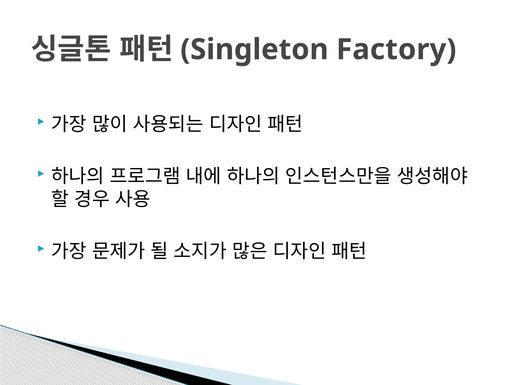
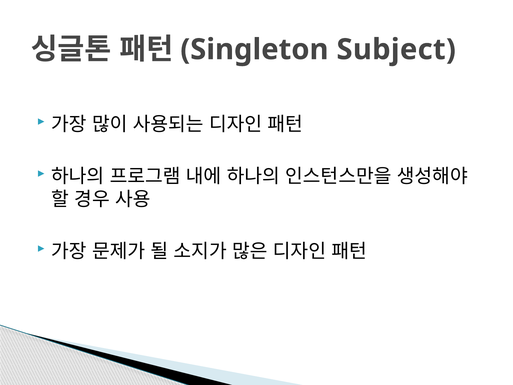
Factory: Factory -> Subject (396, 49)
